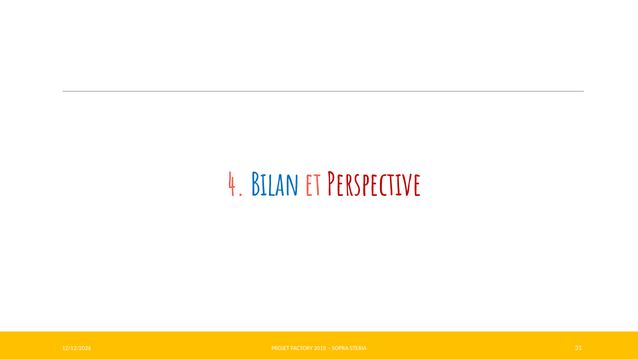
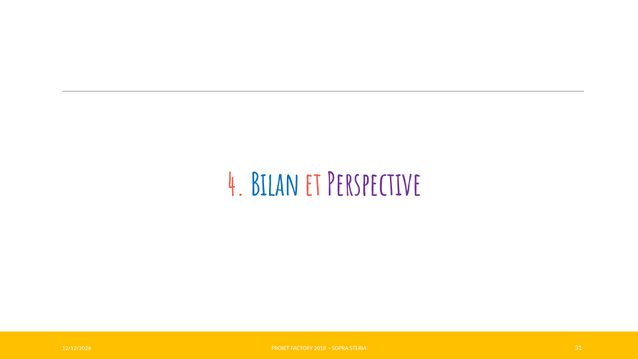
Perspective colour: red -> purple (374, 185)
